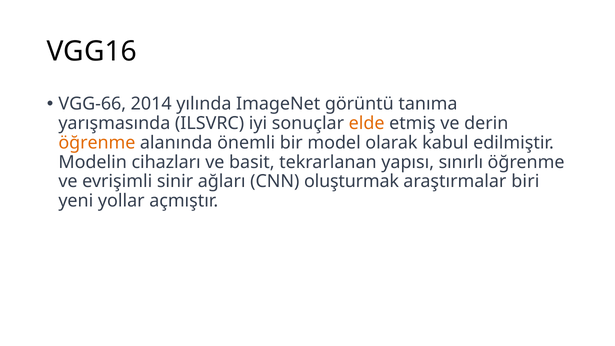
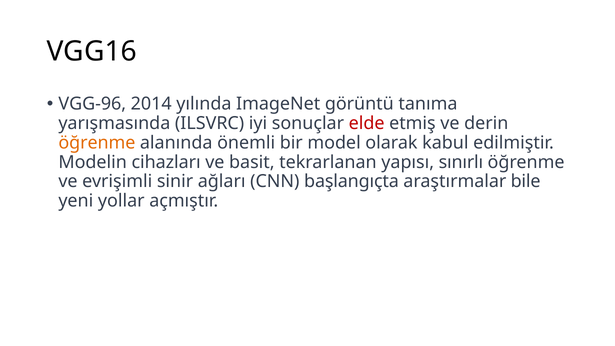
VGG-66: VGG-66 -> VGG-96 (92, 104)
elde colour: orange -> red (367, 123)
oluşturmak: oluşturmak -> başlangıçta (352, 181)
biri: biri -> bile (526, 181)
